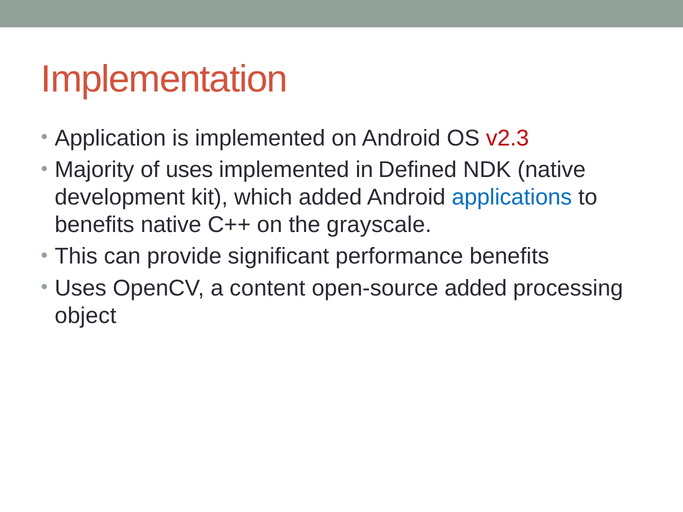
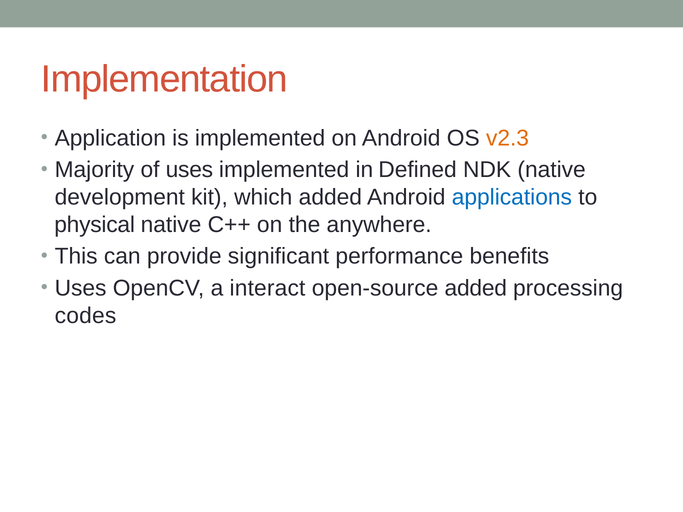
v2.3 colour: red -> orange (508, 138)
benefits: benefits -> physical (95, 225)
grayscale: grayscale -> anywhere (379, 225)
content: content -> interact (267, 288)
object: object -> codes (85, 316)
